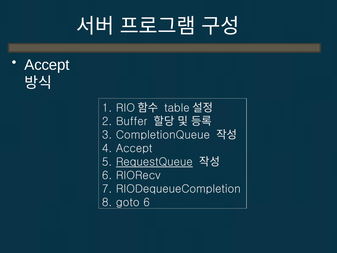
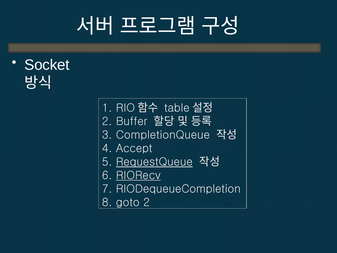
Accept: Accept -> Socket (47, 65)
RIORecv underline: none -> present (138, 175)
goto 6: 6 -> 2 (147, 202)
